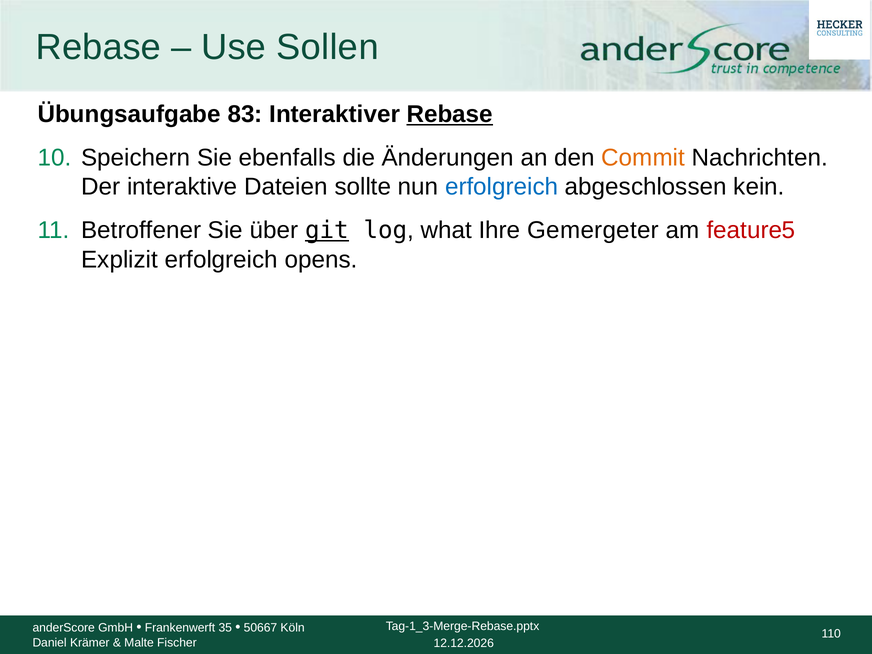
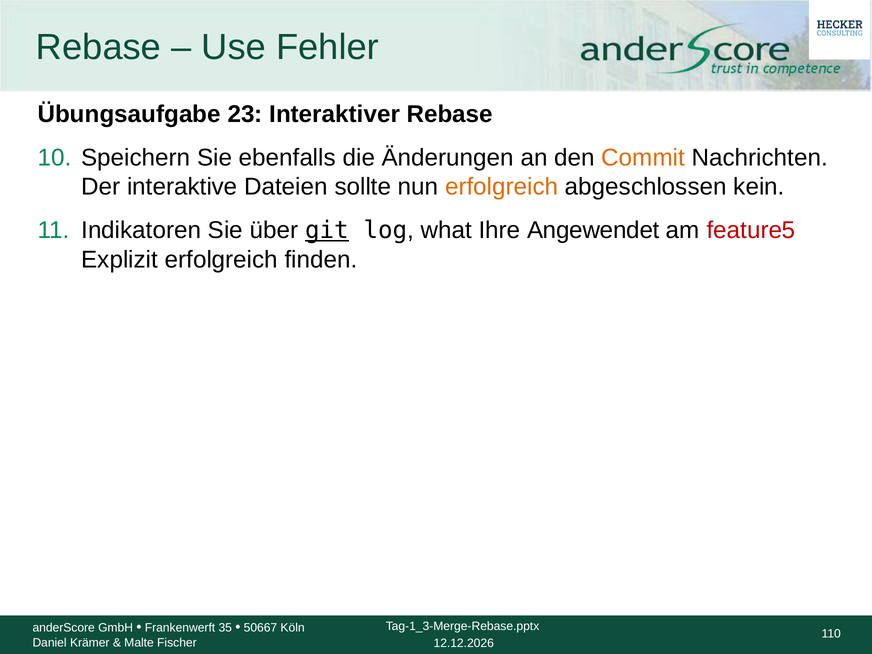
Sollen: Sollen -> Fehler (328, 47)
83: 83 -> 23 (245, 114)
Rebase underline: present -> none (450, 114)
erfolgreich colour: blue -> orange (502, 187)
Betroffener: Betroffener -> Indikatoren (141, 230)
Gemergeter: Gemergeter -> Angewendet (593, 230)
opens: opens -> finden (321, 260)
